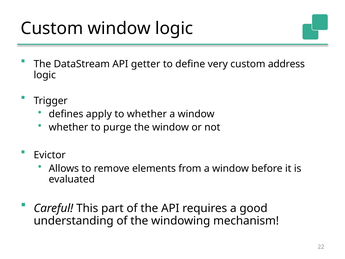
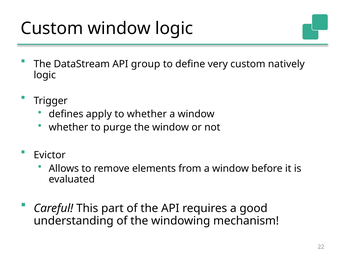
getter: getter -> group (146, 64)
address: address -> natively (286, 64)
